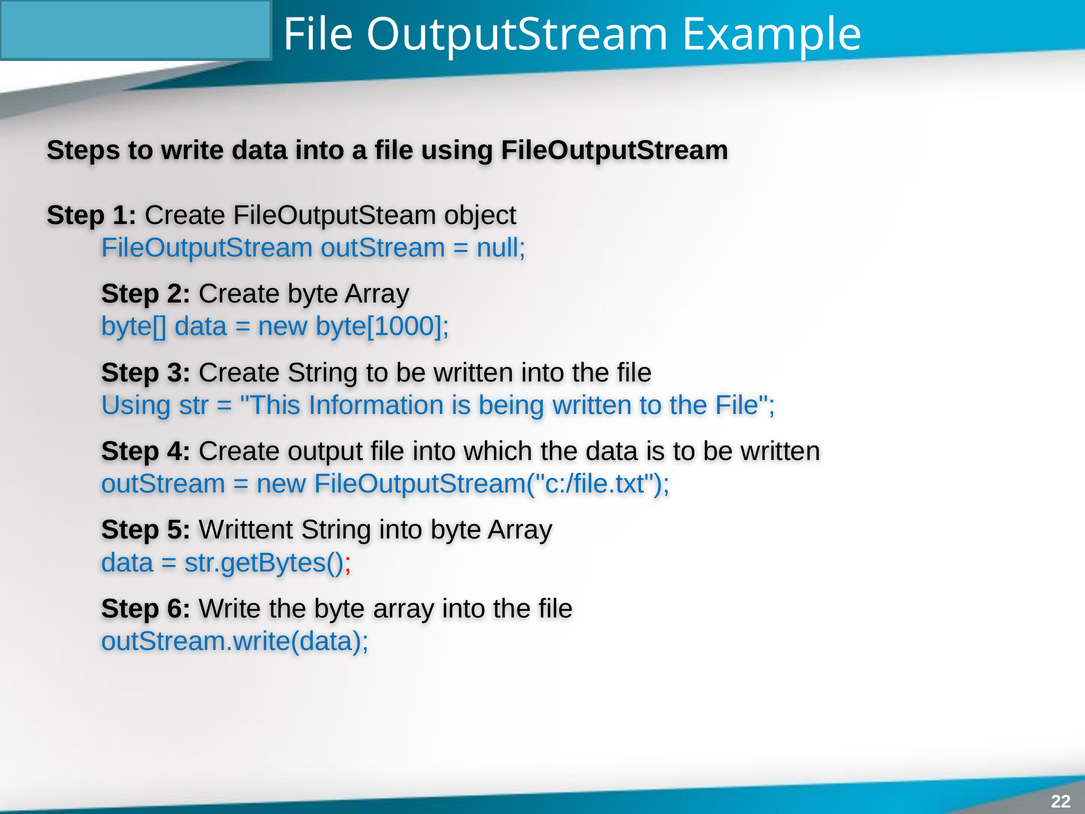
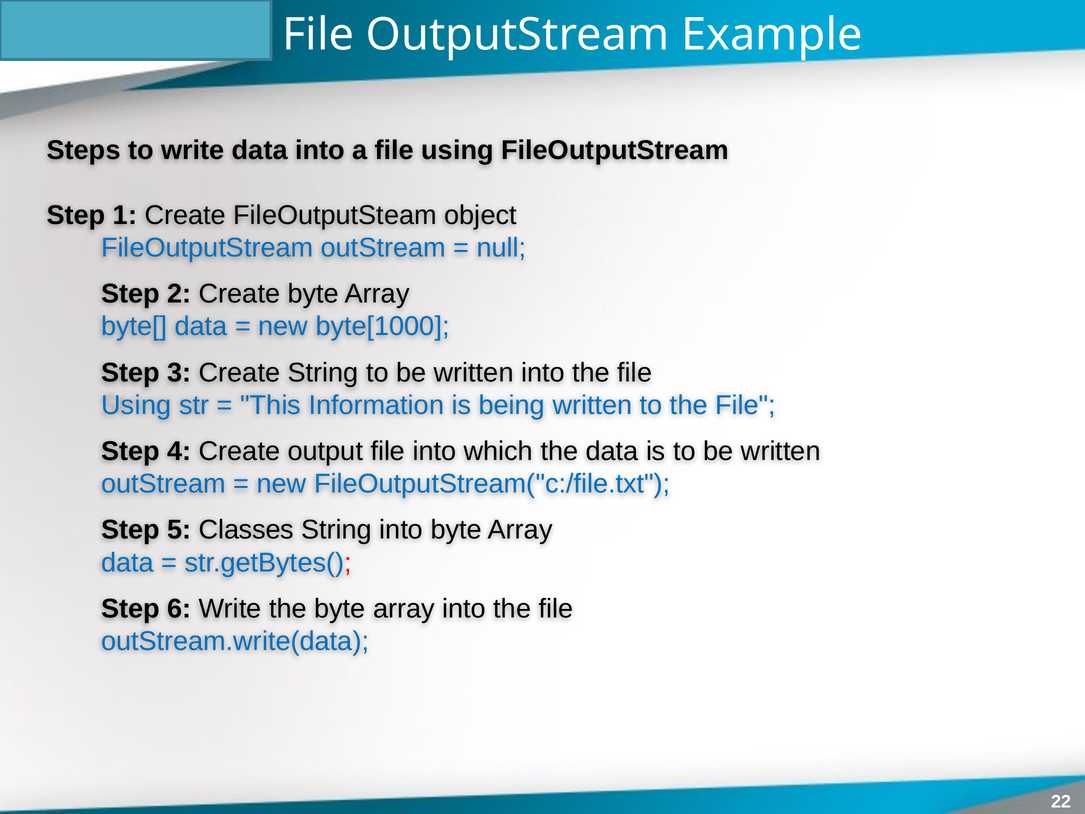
Writtent: Writtent -> Classes (246, 530)
